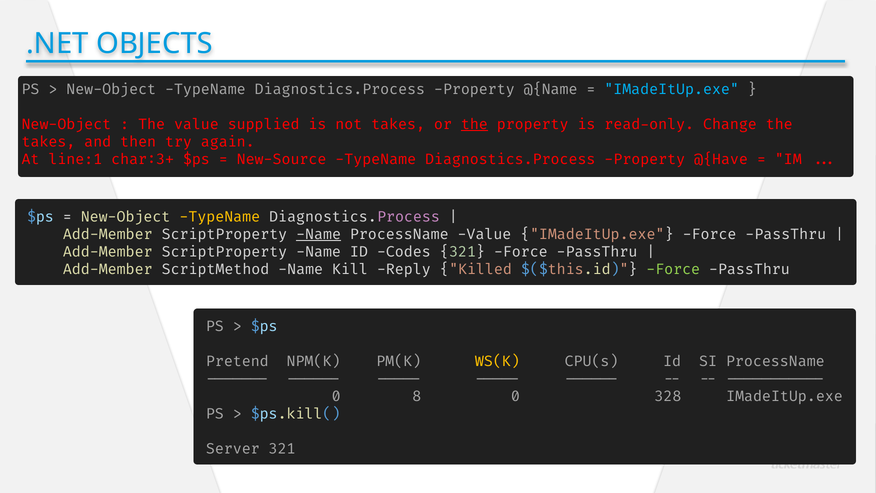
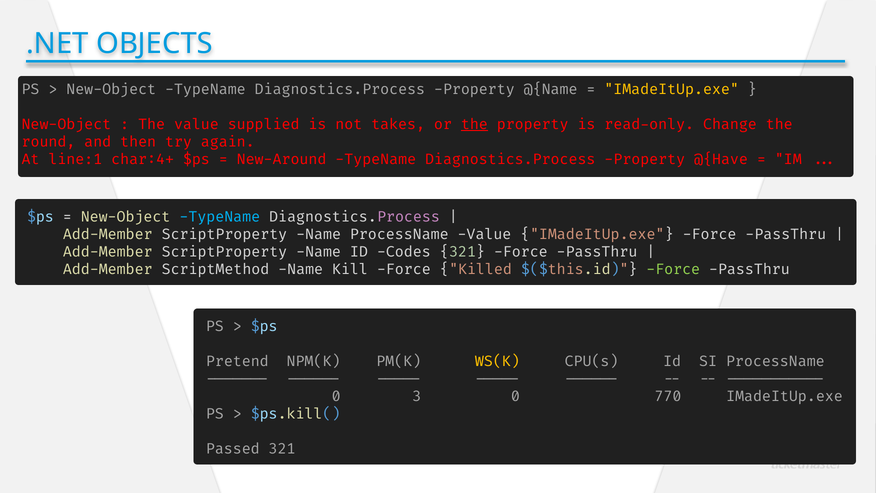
IMadeItUp.exe colour: light blue -> yellow (672, 89)
takes: takes -> round (48, 142)
char:3+: char:3+ -> char:4+ (143, 159)
New-Source: New-Source -> New-Around (282, 159)
TypeName colour: yellow -> light blue (220, 217)
Name underline: present -> none (319, 234)
Kill Reply: Reply -> Force (404, 269)
8: 8 -> 3 (417, 396)
328: 328 -> 770 (668, 396)
Server: Server -> Passed (233, 449)
